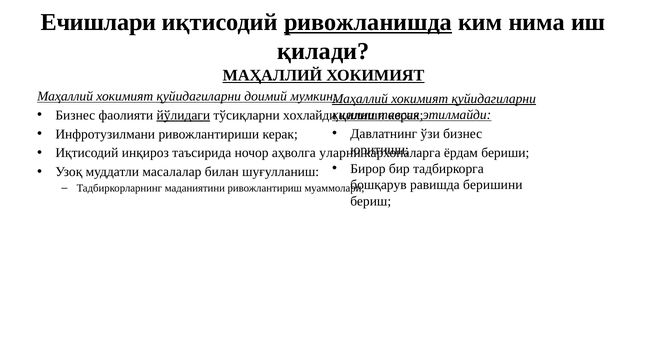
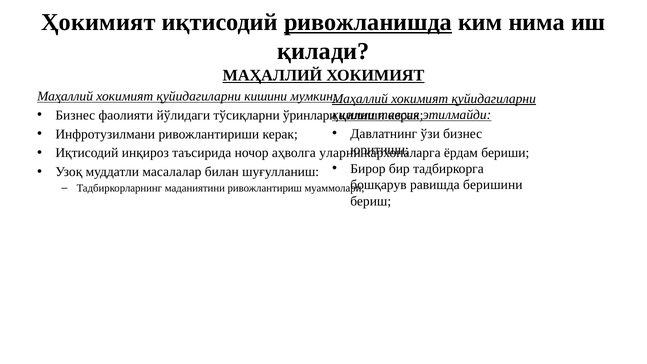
Ечишлари: Ечишлари -> Ҳокимият (98, 22)
доимий: доимий -> кишини (266, 96)
йўлидаги underline: present -> none (183, 115)
хохлайди: хохлайди -> ўринлари (310, 115)
